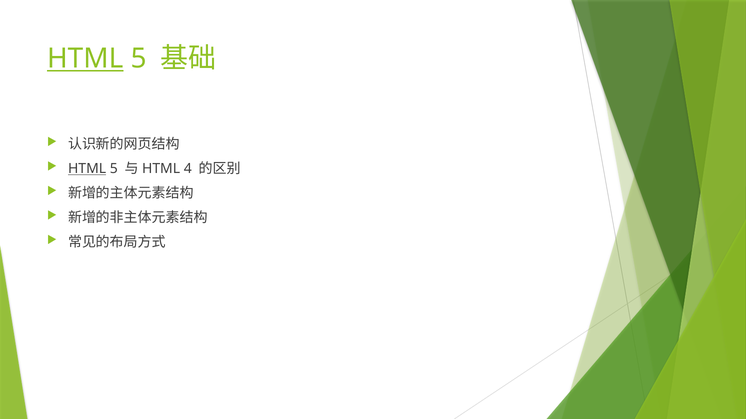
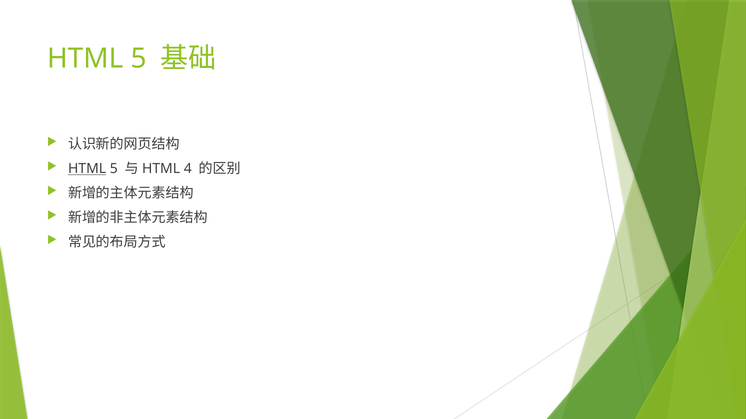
HTML underline: present -> none (85, 59)
